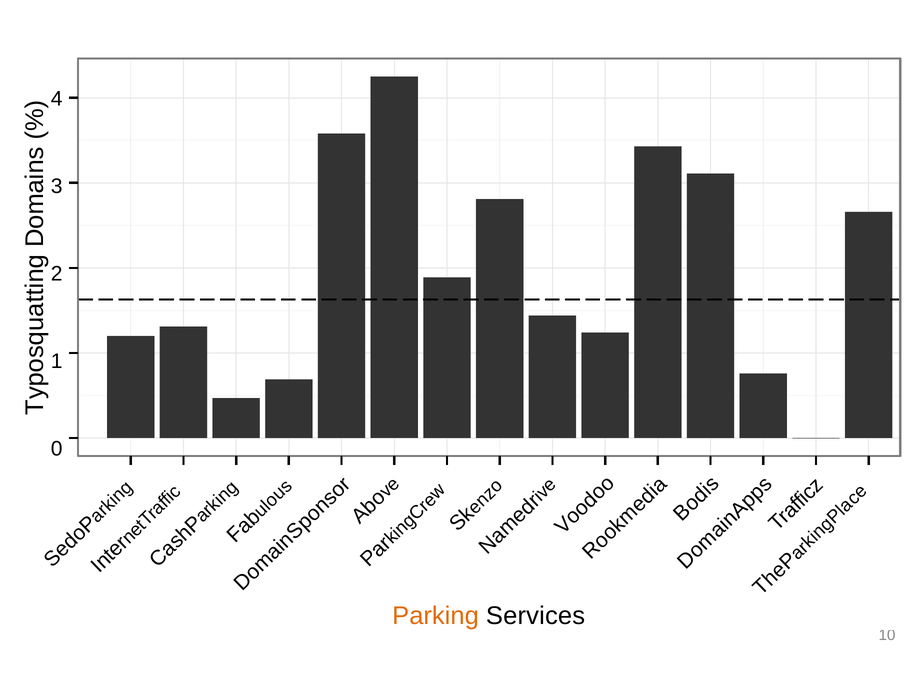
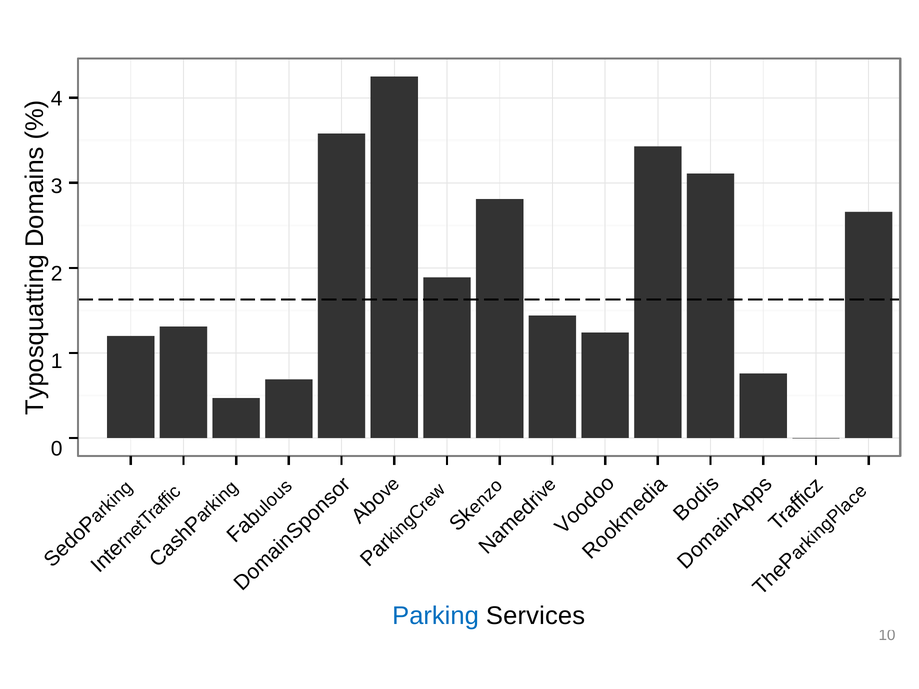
Parking colour: orange -> blue (436, 616)
